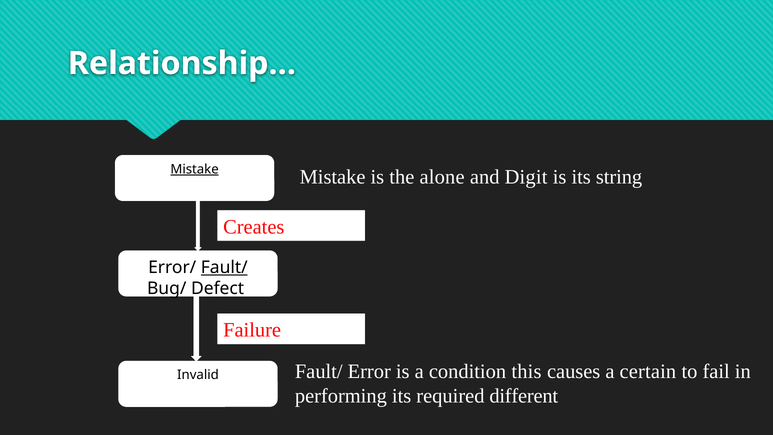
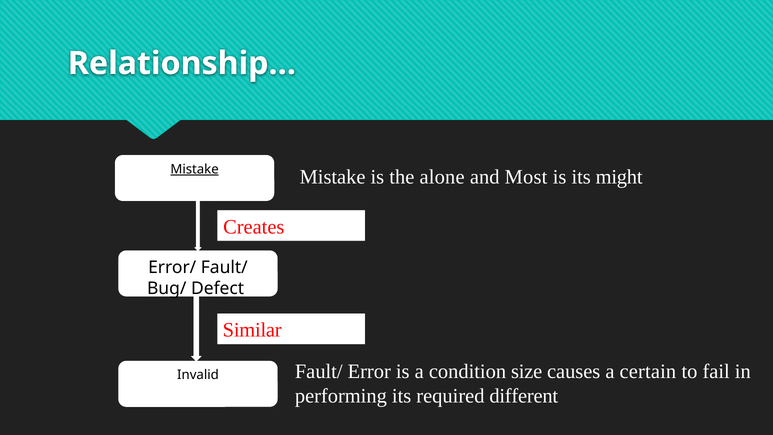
Digit: Digit -> Most (526, 177)
string: string -> might (619, 177)
Fault/ underline: present -> none (224, 267)
Failure: Failure -> Similar (252, 330)
this: this -> size (527, 371)
